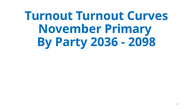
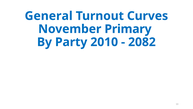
Turnout: Turnout -> General (49, 16)
2036: 2036 -> 2010 (104, 42)
2098: 2098 -> 2082 (142, 42)
